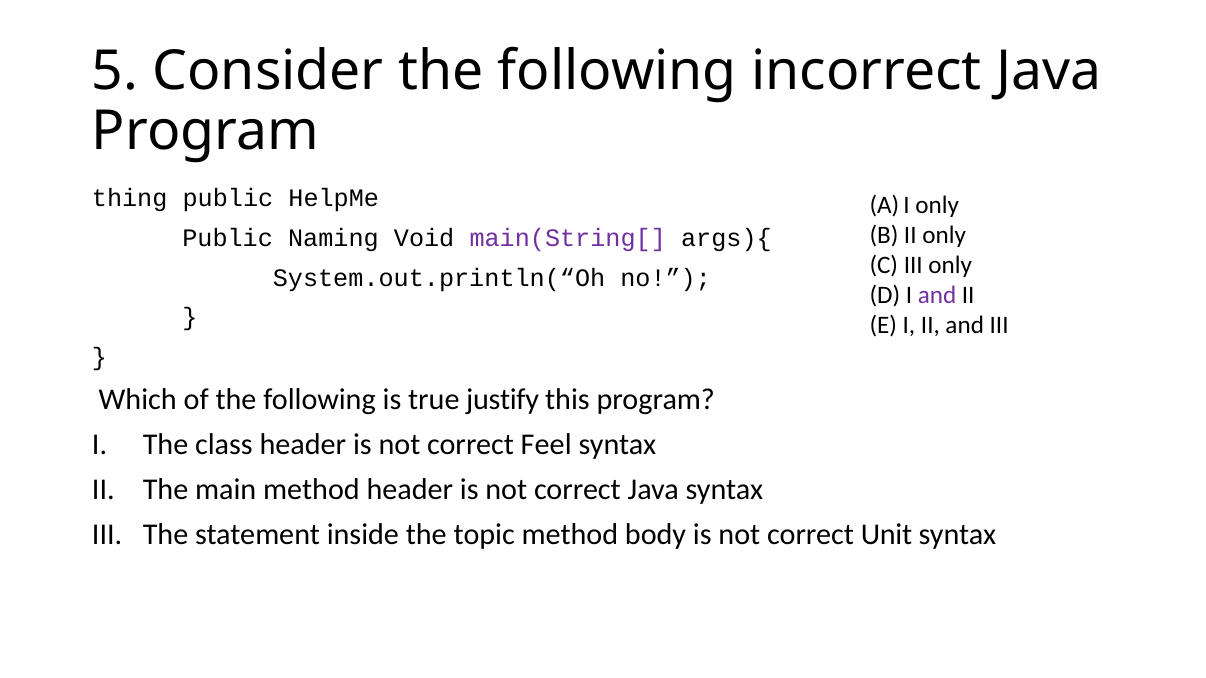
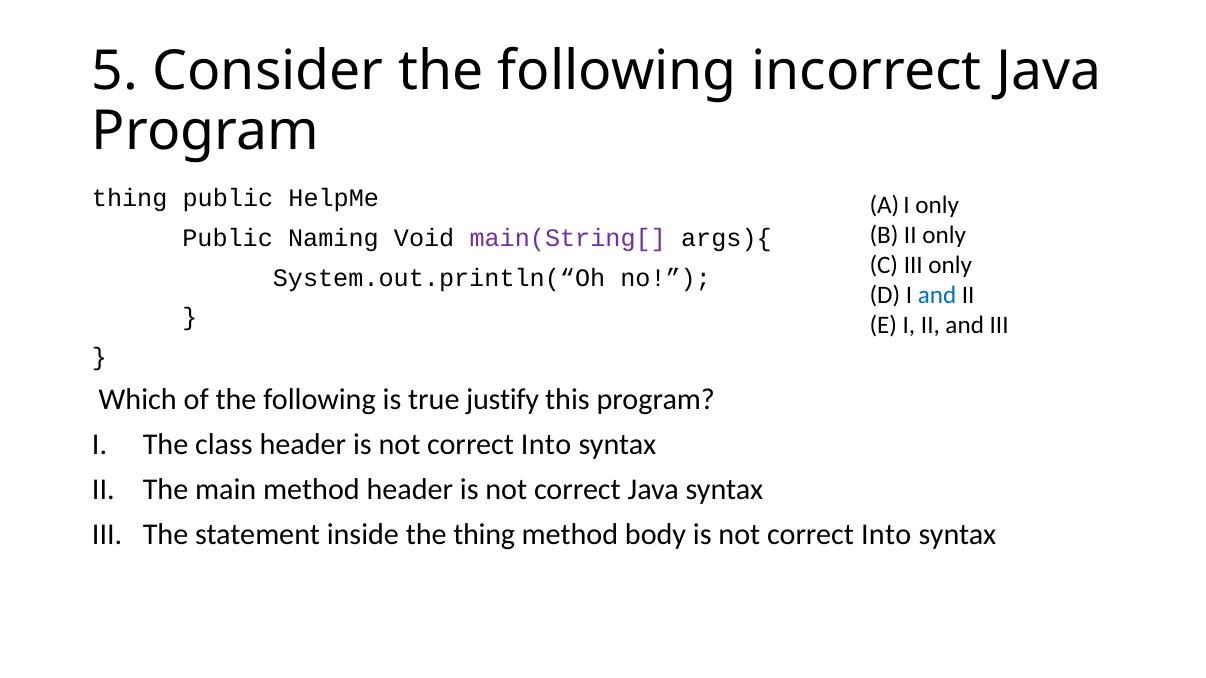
and colour: purple -> blue (937, 295)
Feel: Feel -> Into (546, 445)
the topic: topic -> thing (484, 535)
Unit: Unit -> Into (886, 535)
